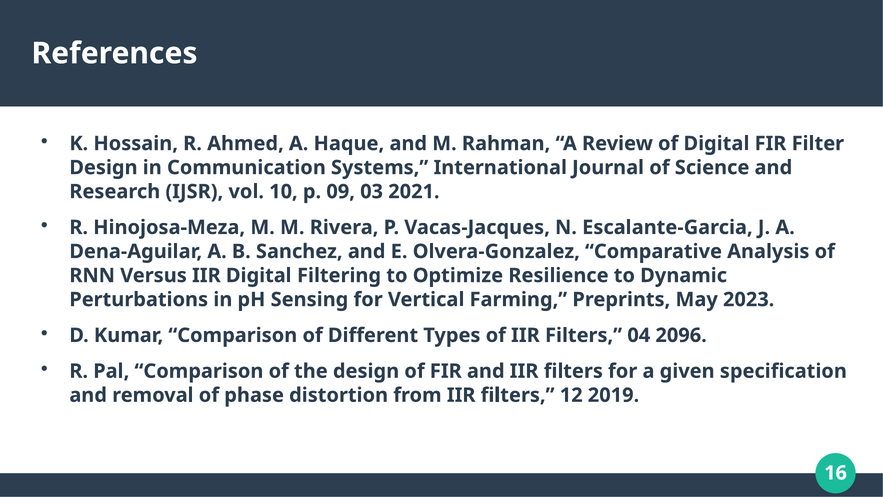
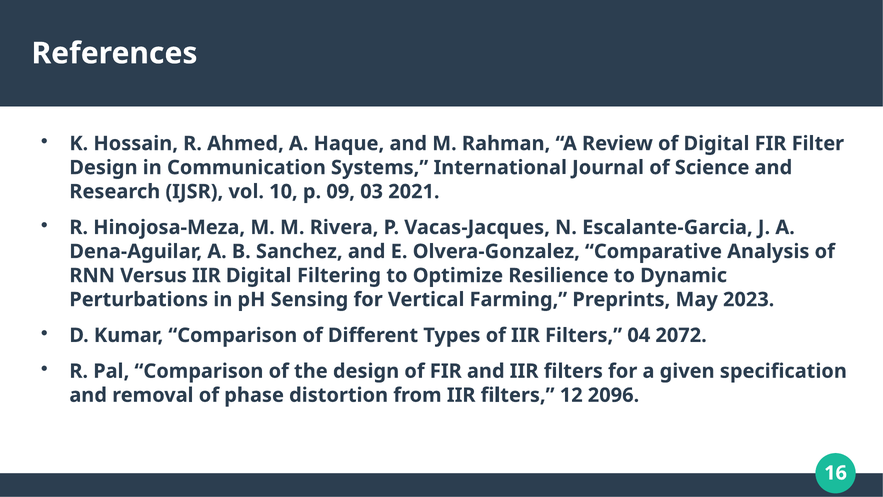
2096: 2096 -> 2072 (681, 335)
2019: 2019 -> 2096 (613, 395)
